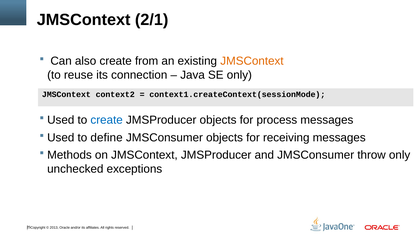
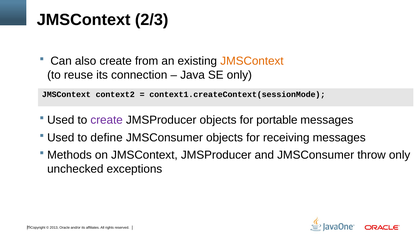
2/1: 2/1 -> 2/3 (152, 20)
create colour: blue -> purple (107, 120)
process: process -> portable (277, 120)
